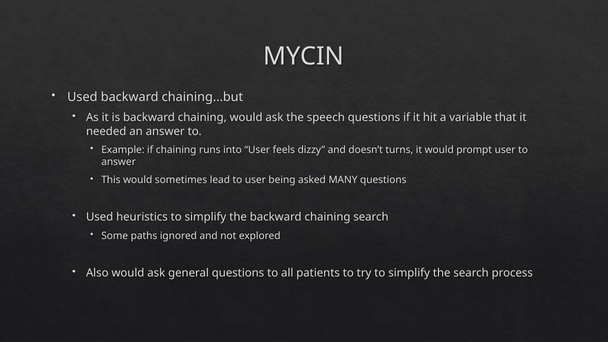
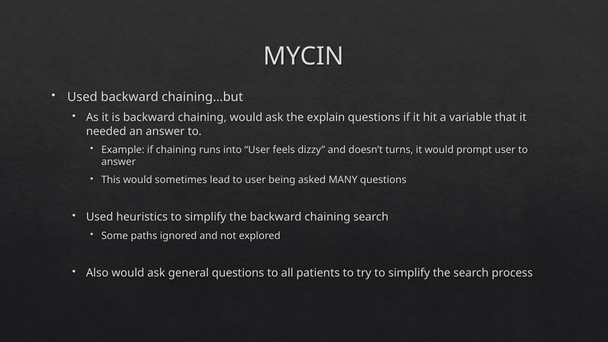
speech: speech -> explain (326, 118)
